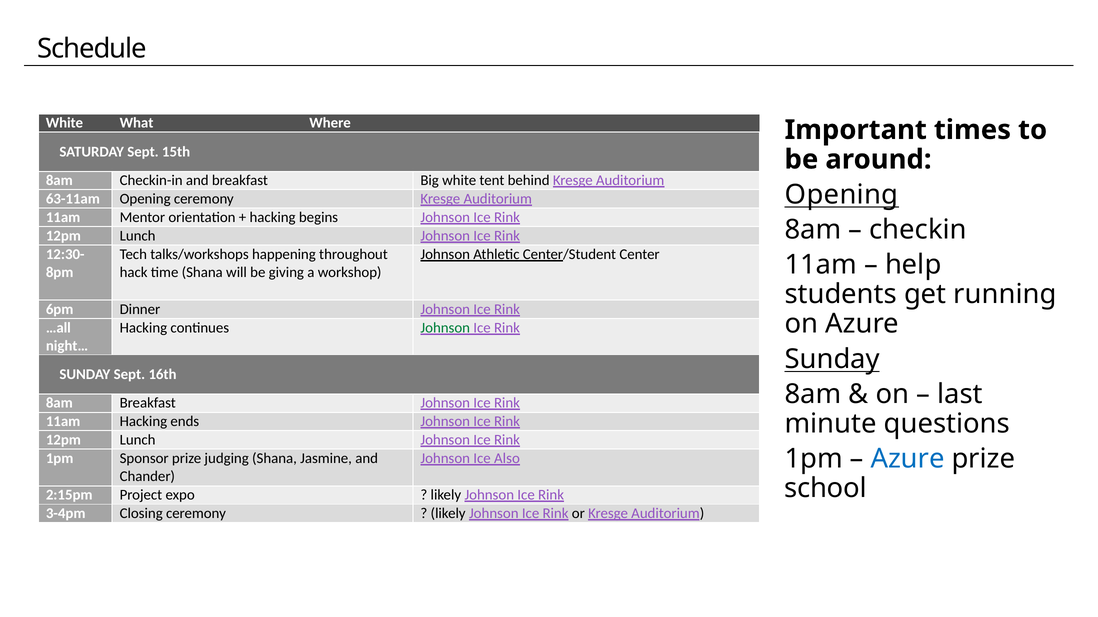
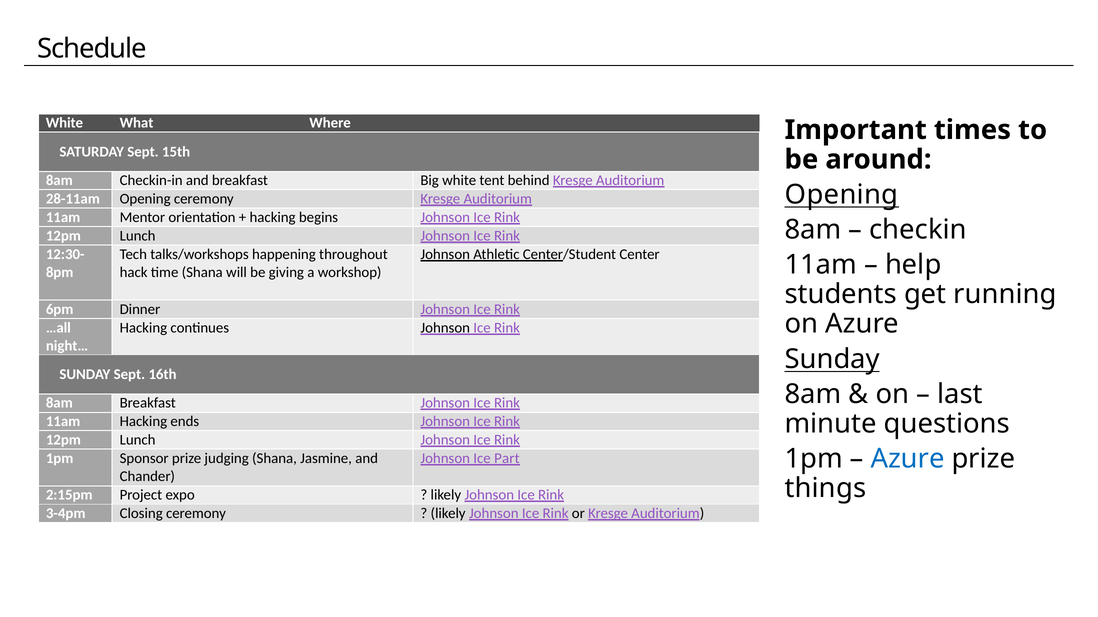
63-11am: 63-11am -> 28-11am (73, 199)
Johnson colour: green -> black (445, 328)
Also: Also -> Part (507, 459)
school: school -> things (825, 489)
